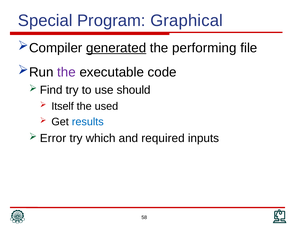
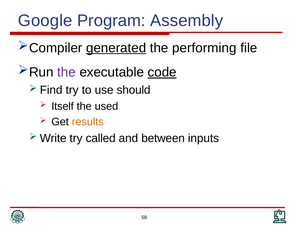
Special: Special -> Google (45, 21)
Graphical: Graphical -> Assembly (187, 21)
code underline: none -> present (162, 72)
results colour: blue -> orange (88, 122)
Error: Error -> Write (53, 138)
which: which -> called (101, 138)
required: required -> between (163, 138)
